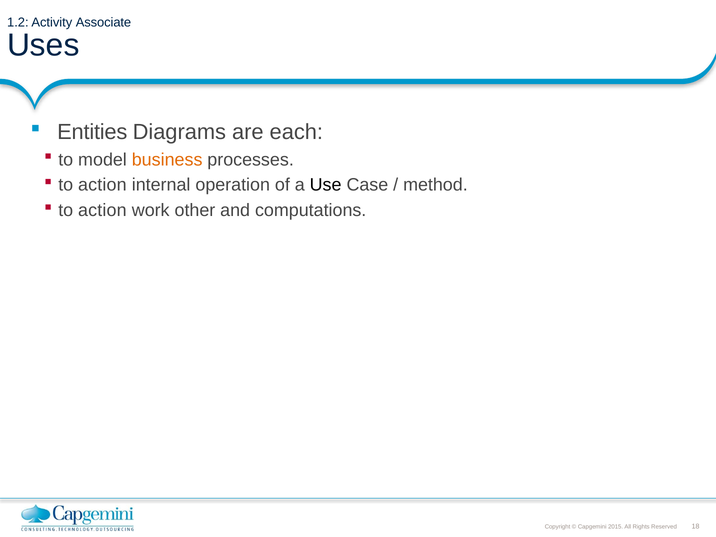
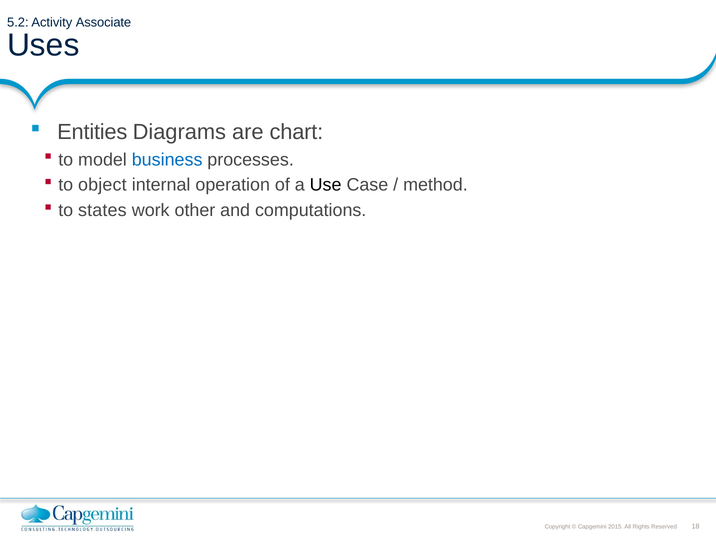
1.2: 1.2 -> 5.2 (18, 23)
each: each -> chart (296, 132)
business colour: orange -> blue (167, 160)
action: action -> object (102, 185)
action: action -> states (102, 210)
